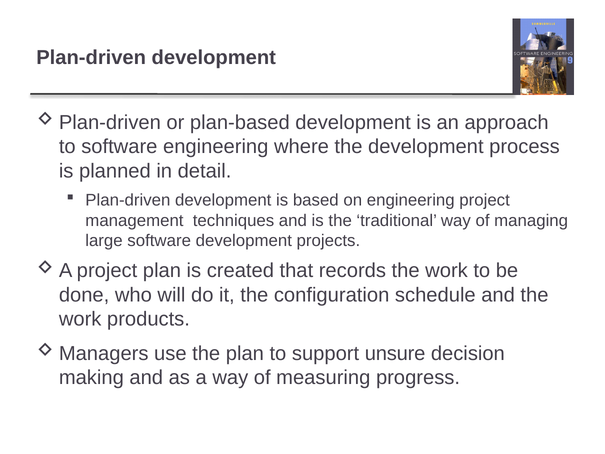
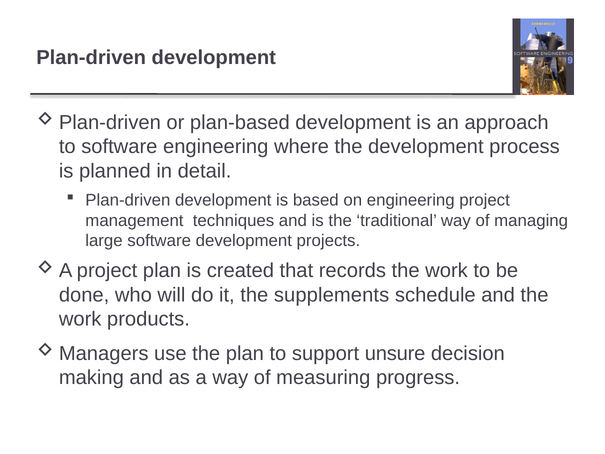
configuration: configuration -> supplements (332, 295)
